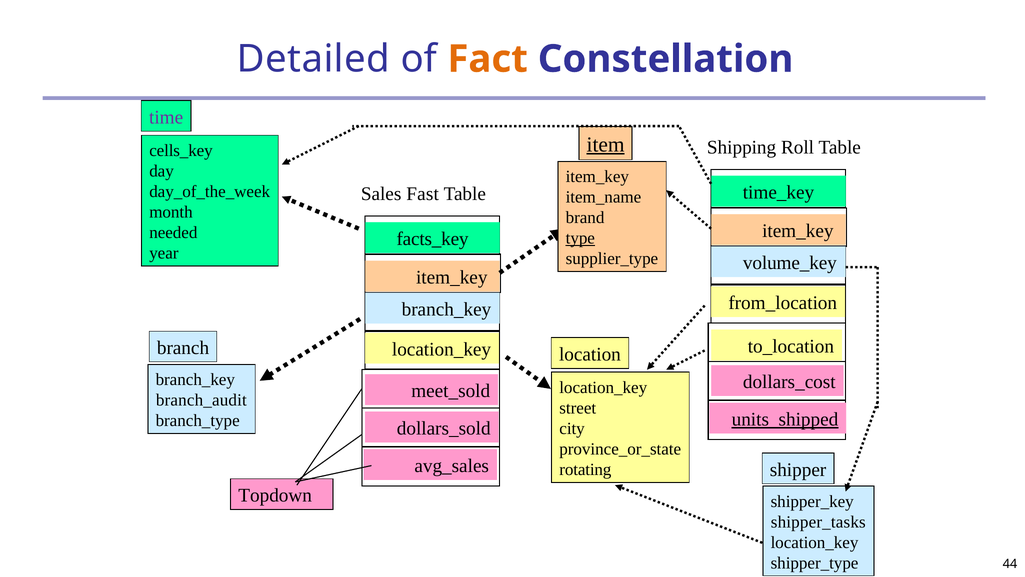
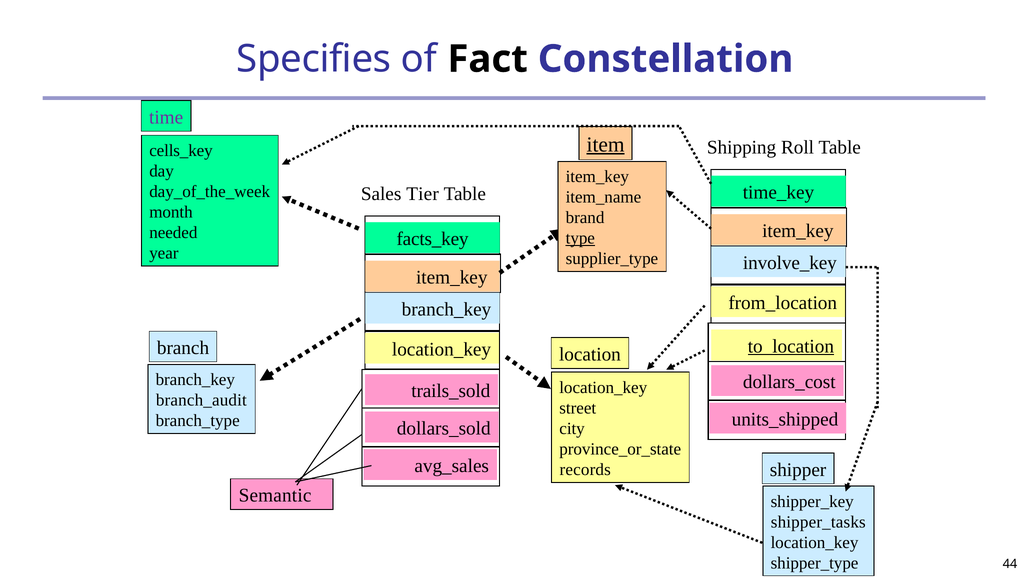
Detailed: Detailed -> Specifies (314, 59)
Fact colour: orange -> black (488, 59)
Fast: Fast -> Tier (423, 194)
volume_key: volume_key -> involve_key (790, 263)
to_location underline: none -> present (791, 346)
meet_sold: meet_sold -> trails_sold (451, 391)
units_shipped underline: present -> none (785, 419)
rotating: rotating -> records (585, 469)
Topdown: Topdown -> Semantic (275, 495)
